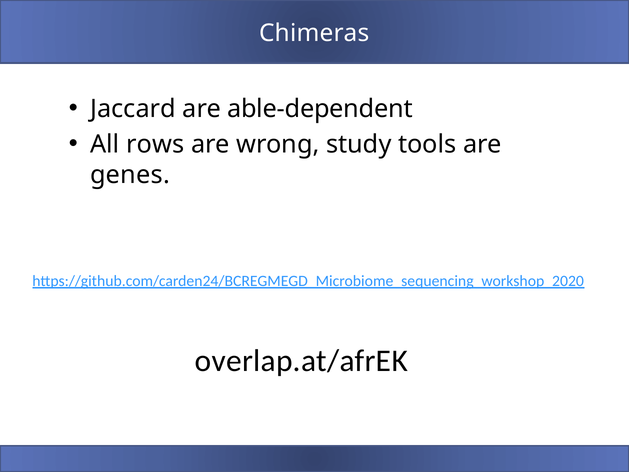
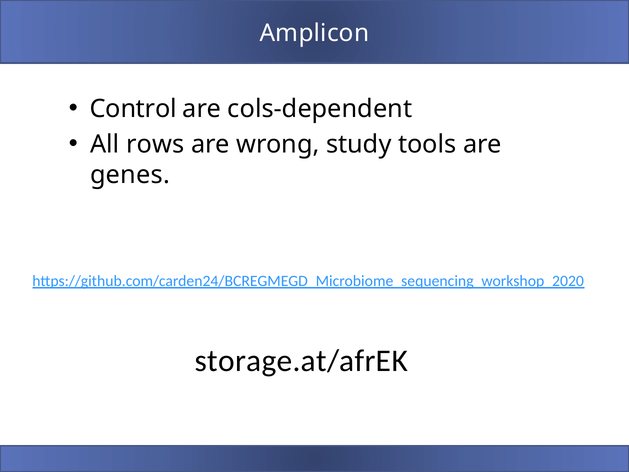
Chimeras: Chimeras -> Amplicon (314, 33)
Jaccard: Jaccard -> Control (133, 109)
able-dependent: able-dependent -> cols-dependent (320, 109)
overlap.at/afrEK: overlap.at/afrEK -> storage.at/afrEK (301, 361)
